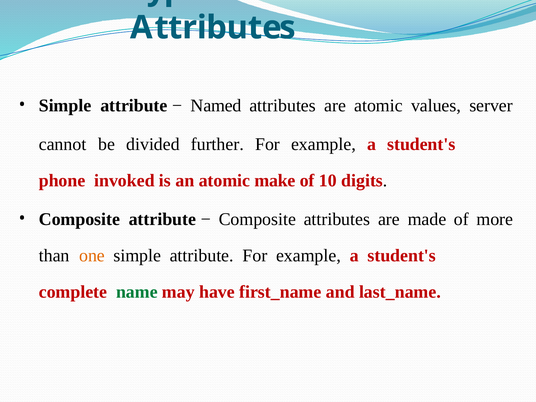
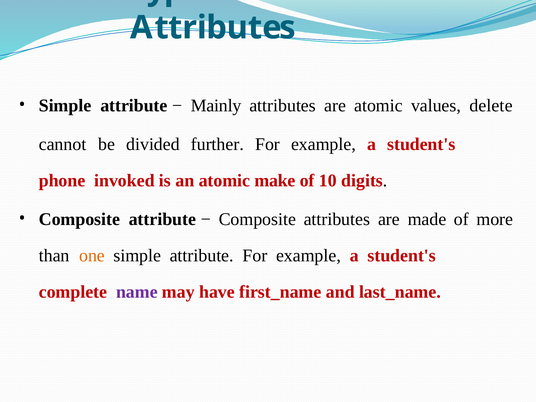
Named: Named -> Mainly (216, 106)
server: server -> delete (491, 106)
name colour: green -> purple (137, 292)
